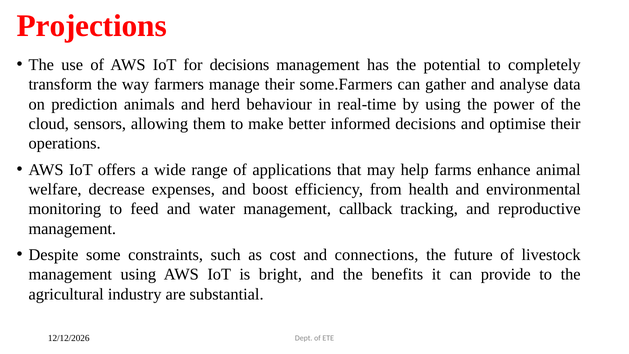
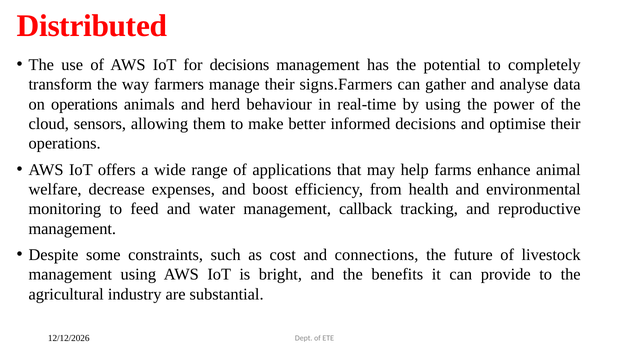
Projections: Projections -> Distributed (92, 26)
some.Farmers: some.Farmers -> signs.Farmers (346, 84)
on prediction: prediction -> operations (84, 104)
